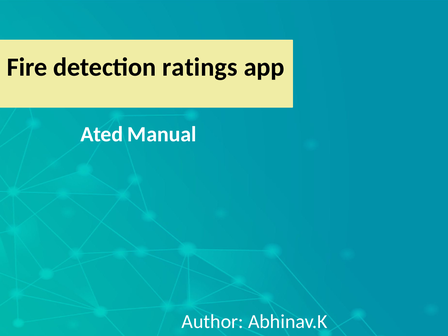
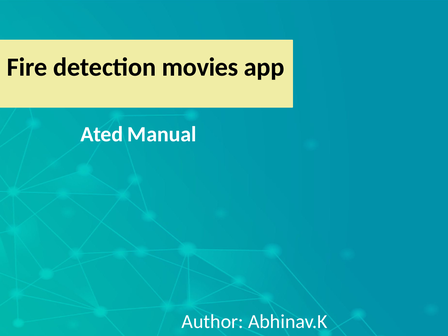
ratings: ratings -> movies (200, 67)
